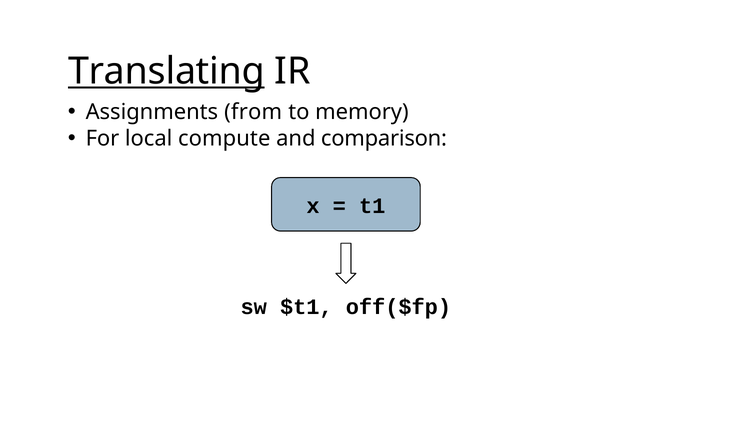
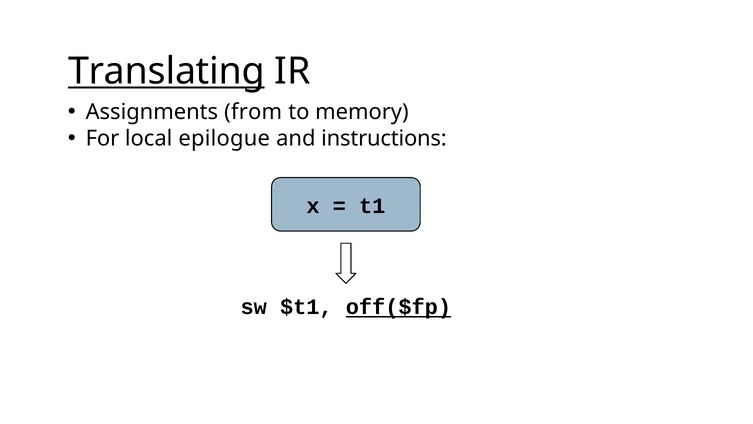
compute: compute -> epilogue (224, 138)
comparison: comparison -> instructions (384, 138)
off($fp underline: none -> present (398, 307)
